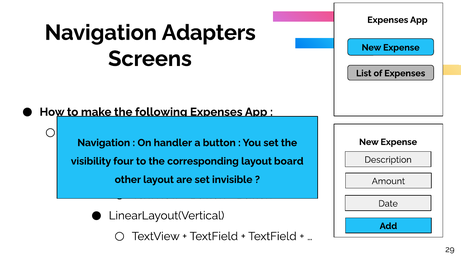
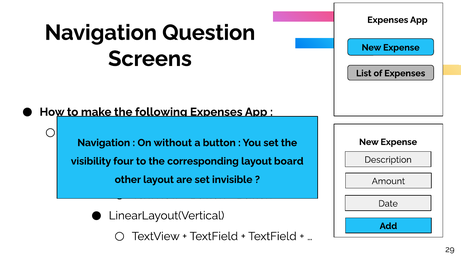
Adapters: Adapters -> Question (209, 33)
handler: handler -> without (173, 143)
